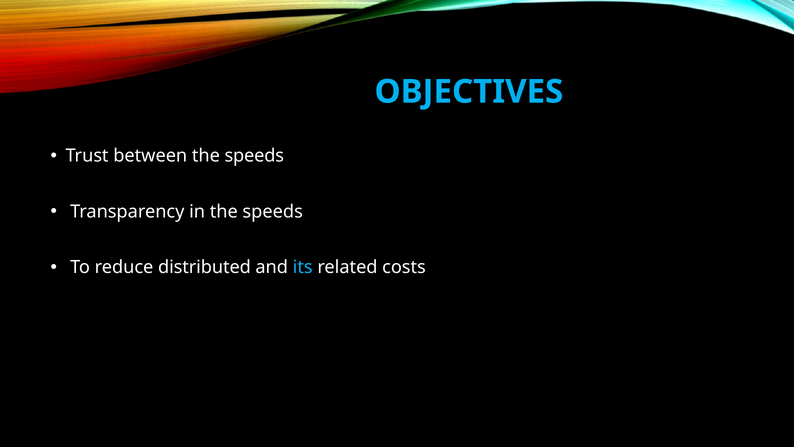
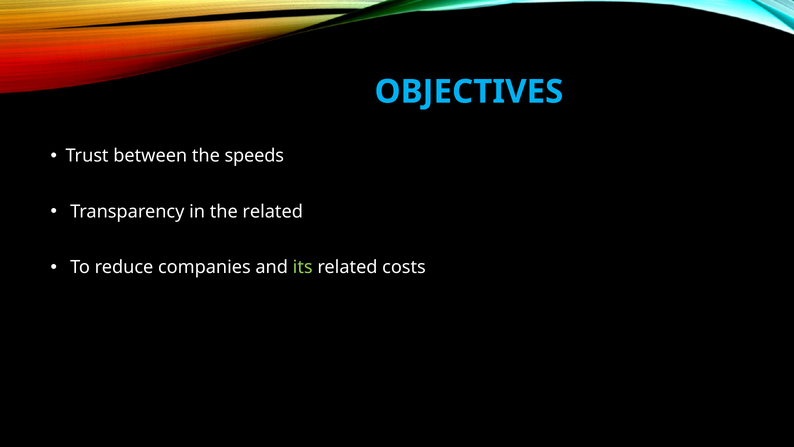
in the speeds: speeds -> related (273, 211)
distributed: distributed -> companies (204, 267)
its colour: light blue -> light green (303, 267)
